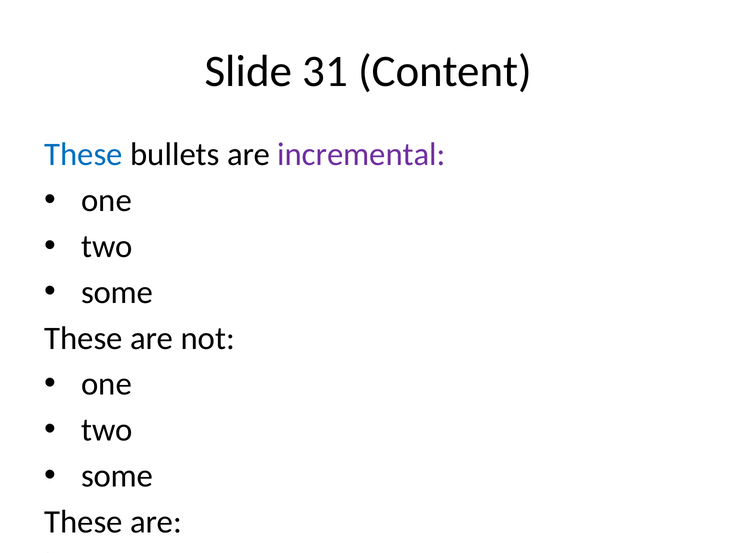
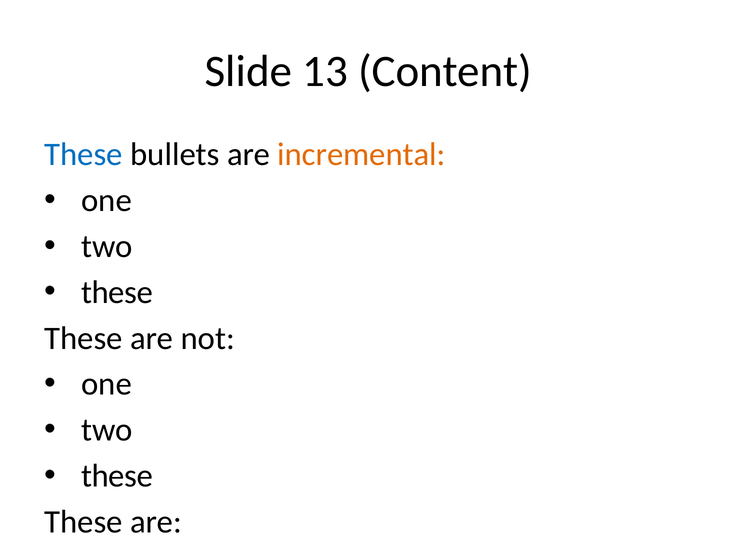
31: 31 -> 13 (325, 71)
incremental colour: purple -> orange (361, 155)
some: some -> these (117, 292)
some: some -> these (117, 476)
